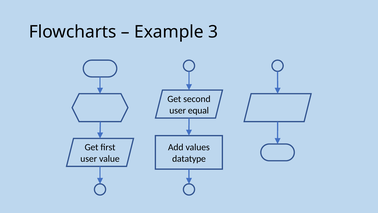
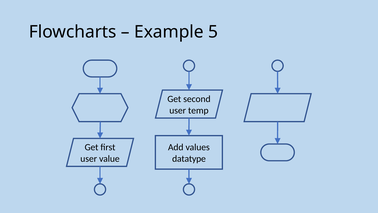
3: 3 -> 5 (213, 32)
equal: equal -> temp (198, 110)
